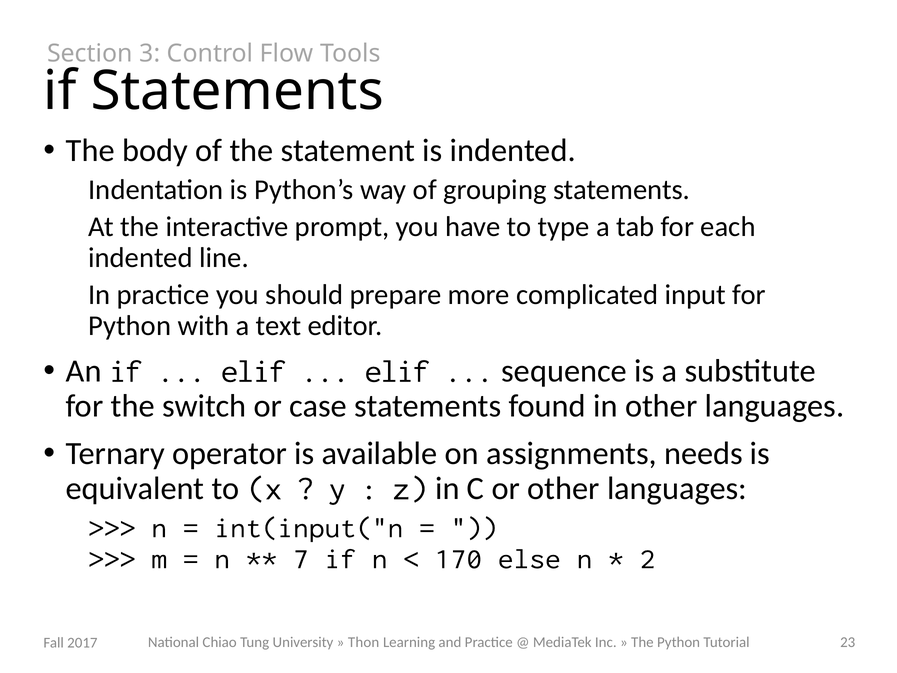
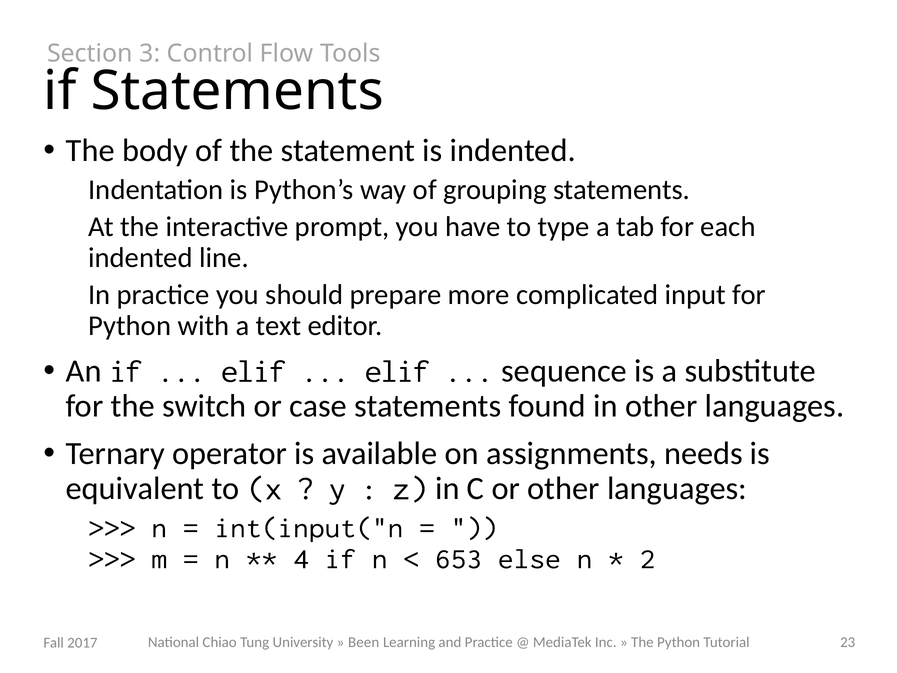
7: 7 -> 4 (301, 559)
170: 170 -> 653 (458, 559)
Thon: Thon -> Been (364, 642)
